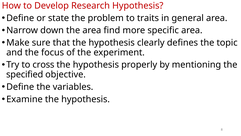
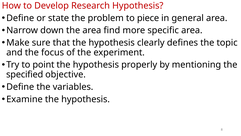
traits: traits -> piece (148, 18)
cross: cross -> point (43, 65)
